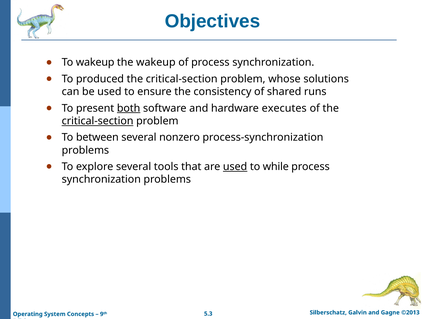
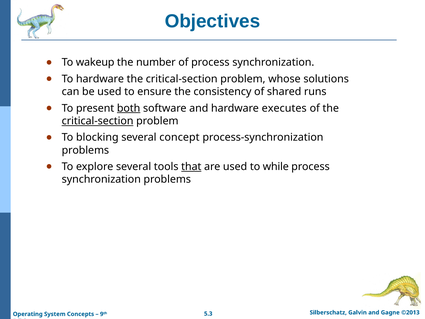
the wakeup: wakeup -> number (156, 62)
To produced: produced -> hardware (100, 79)
between: between -> blocking (97, 137)
nonzero: nonzero -> concept (179, 137)
that underline: none -> present (191, 167)
used underline: present -> none (235, 167)
